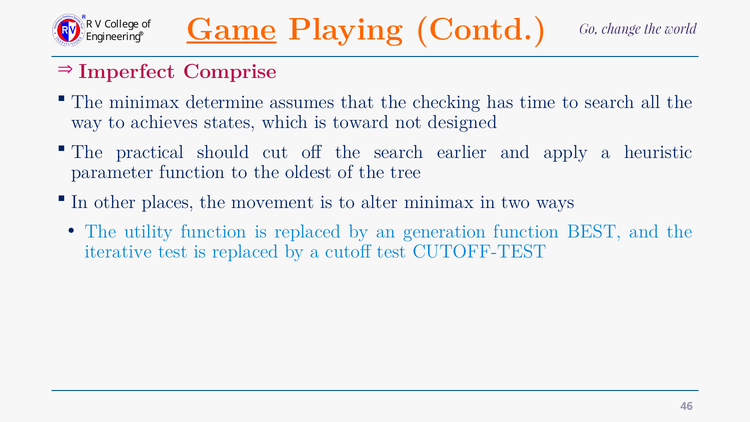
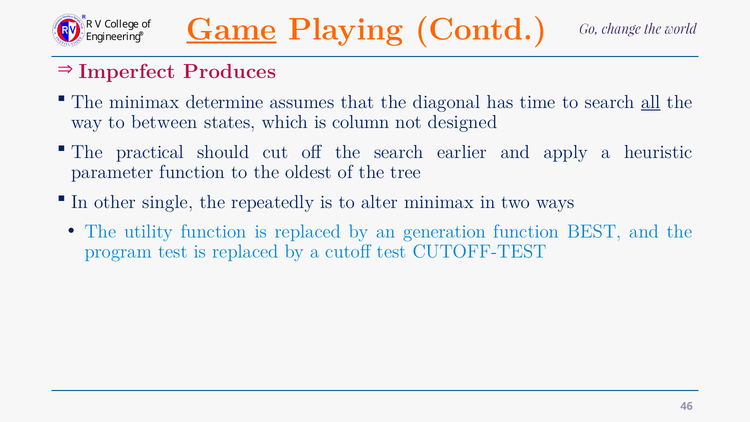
Comprise: Comprise -> Produces (230, 71)
checking: checking -> diagonal (447, 102)
all underline: none -> present (651, 102)
achieves: achieves -> between (164, 122)
toward: toward -> column (361, 122)
places: places -> single (168, 202)
movement: movement -> repeatedly (273, 202)
iterative: iterative -> program (118, 252)
